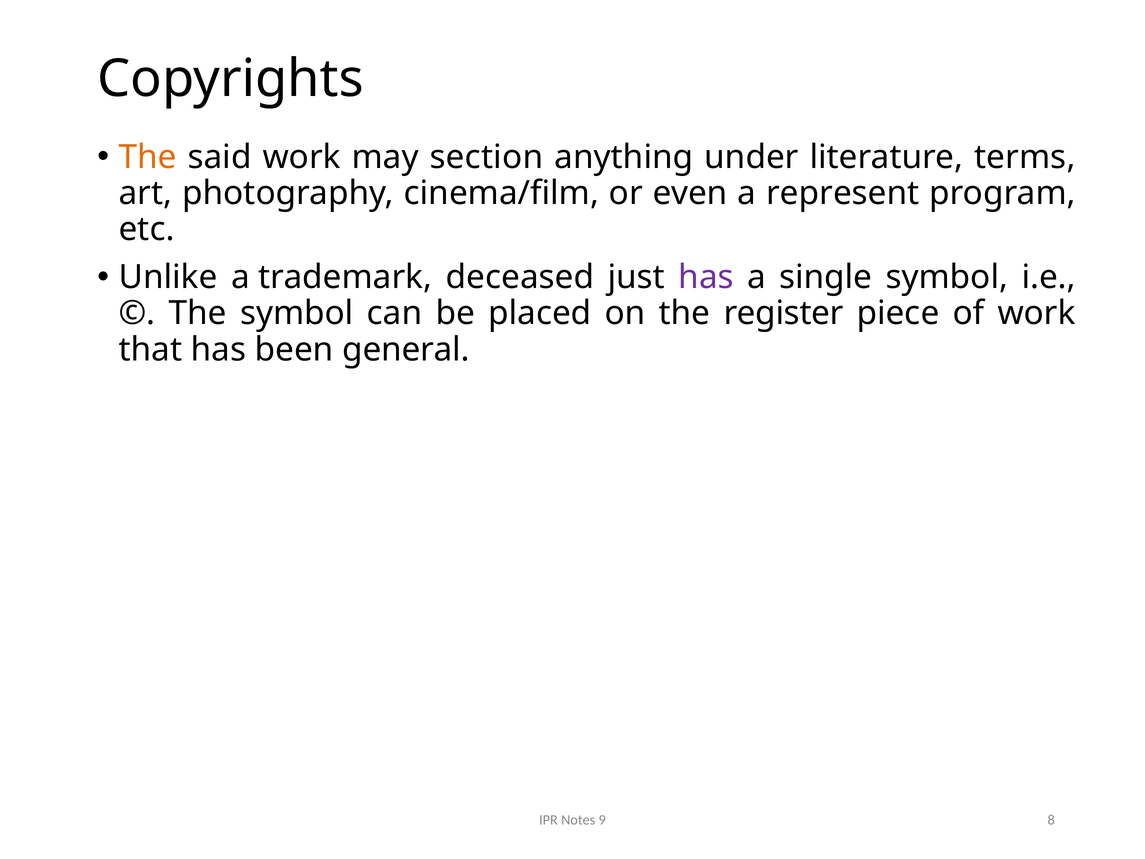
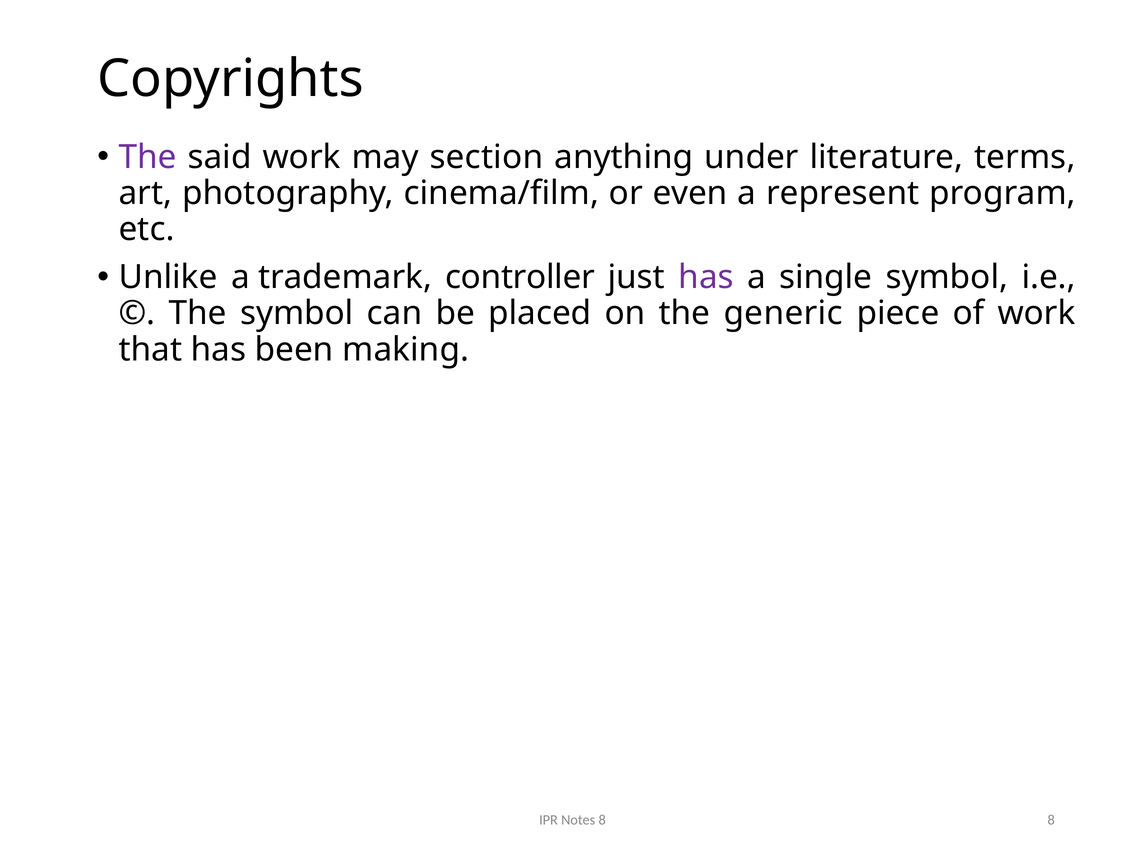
The colour: orange -> purple (148, 157)
deceased: deceased -> controller (520, 277)
register: register -> generic (783, 313)
general: general -> making (406, 349)
Notes 9: 9 -> 8 (602, 820)
